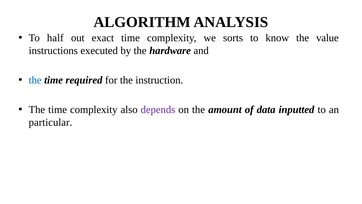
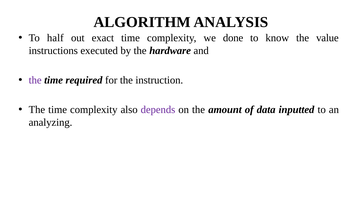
sorts: sorts -> done (233, 38)
the colour: blue -> purple (35, 80)
particular: particular -> analyzing (51, 122)
